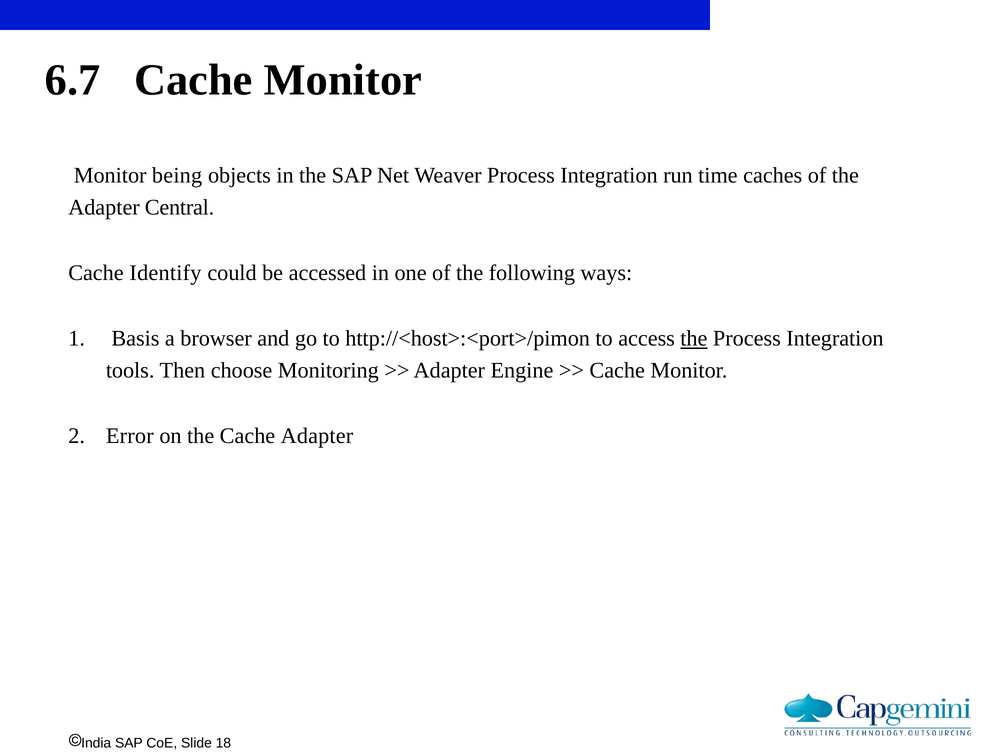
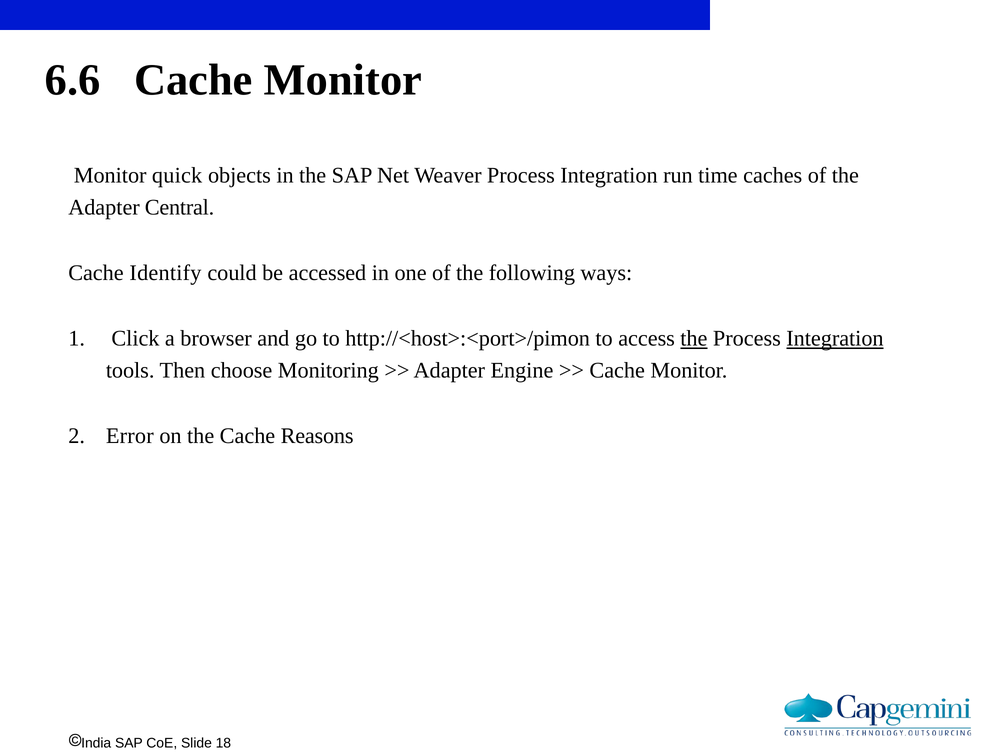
6.7: 6.7 -> 6.6 (73, 80)
being: being -> quick (177, 175)
Basis: Basis -> Click (135, 338)
Integration underline: none -> present (835, 338)
Cache Adapter: Adapter -> Reasons (317, 436)
